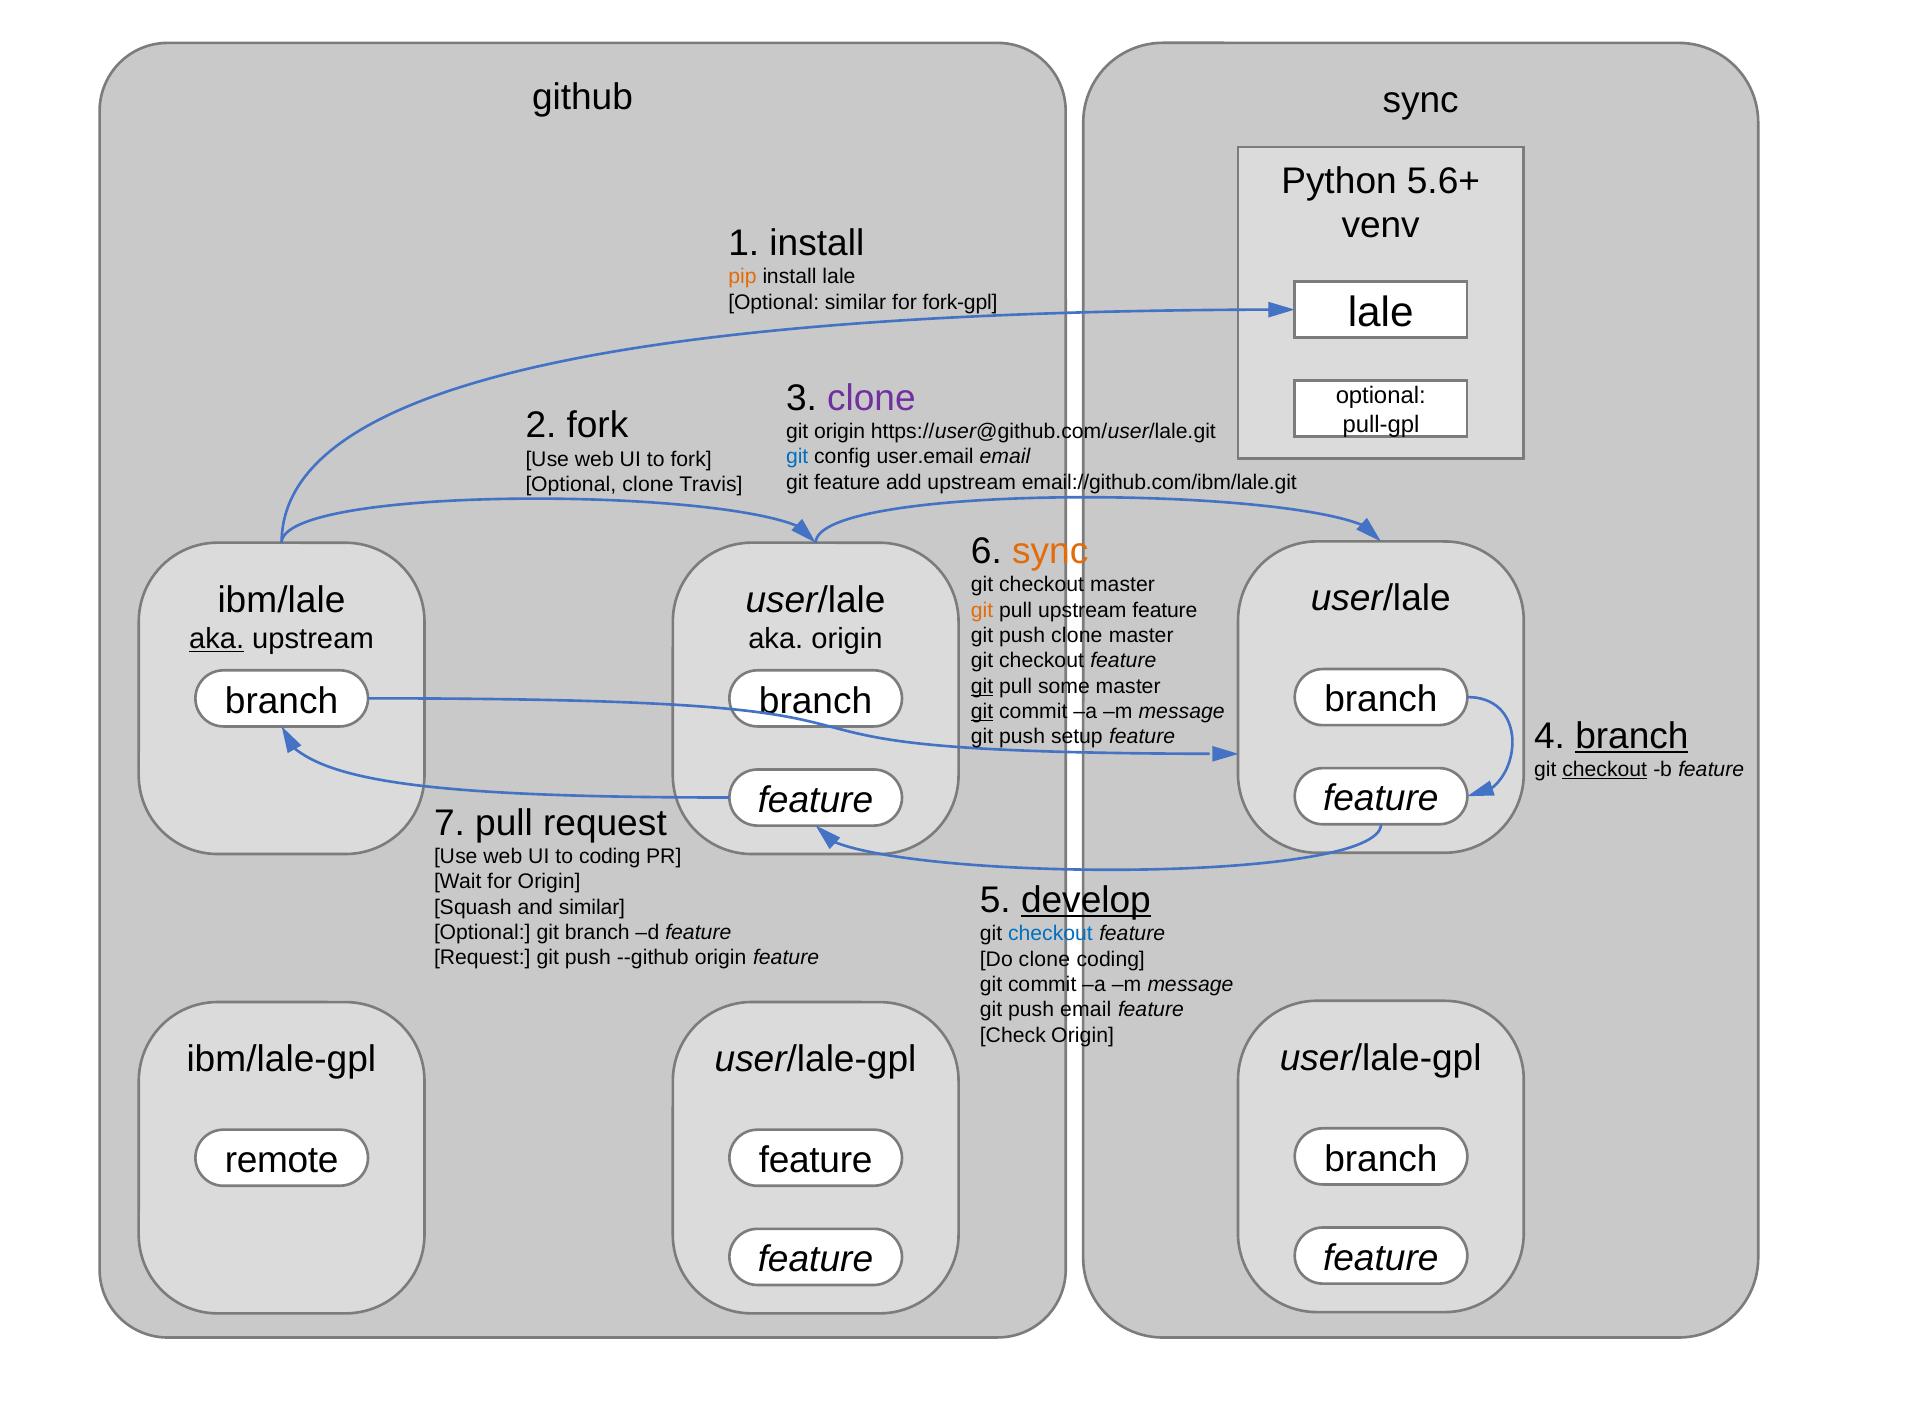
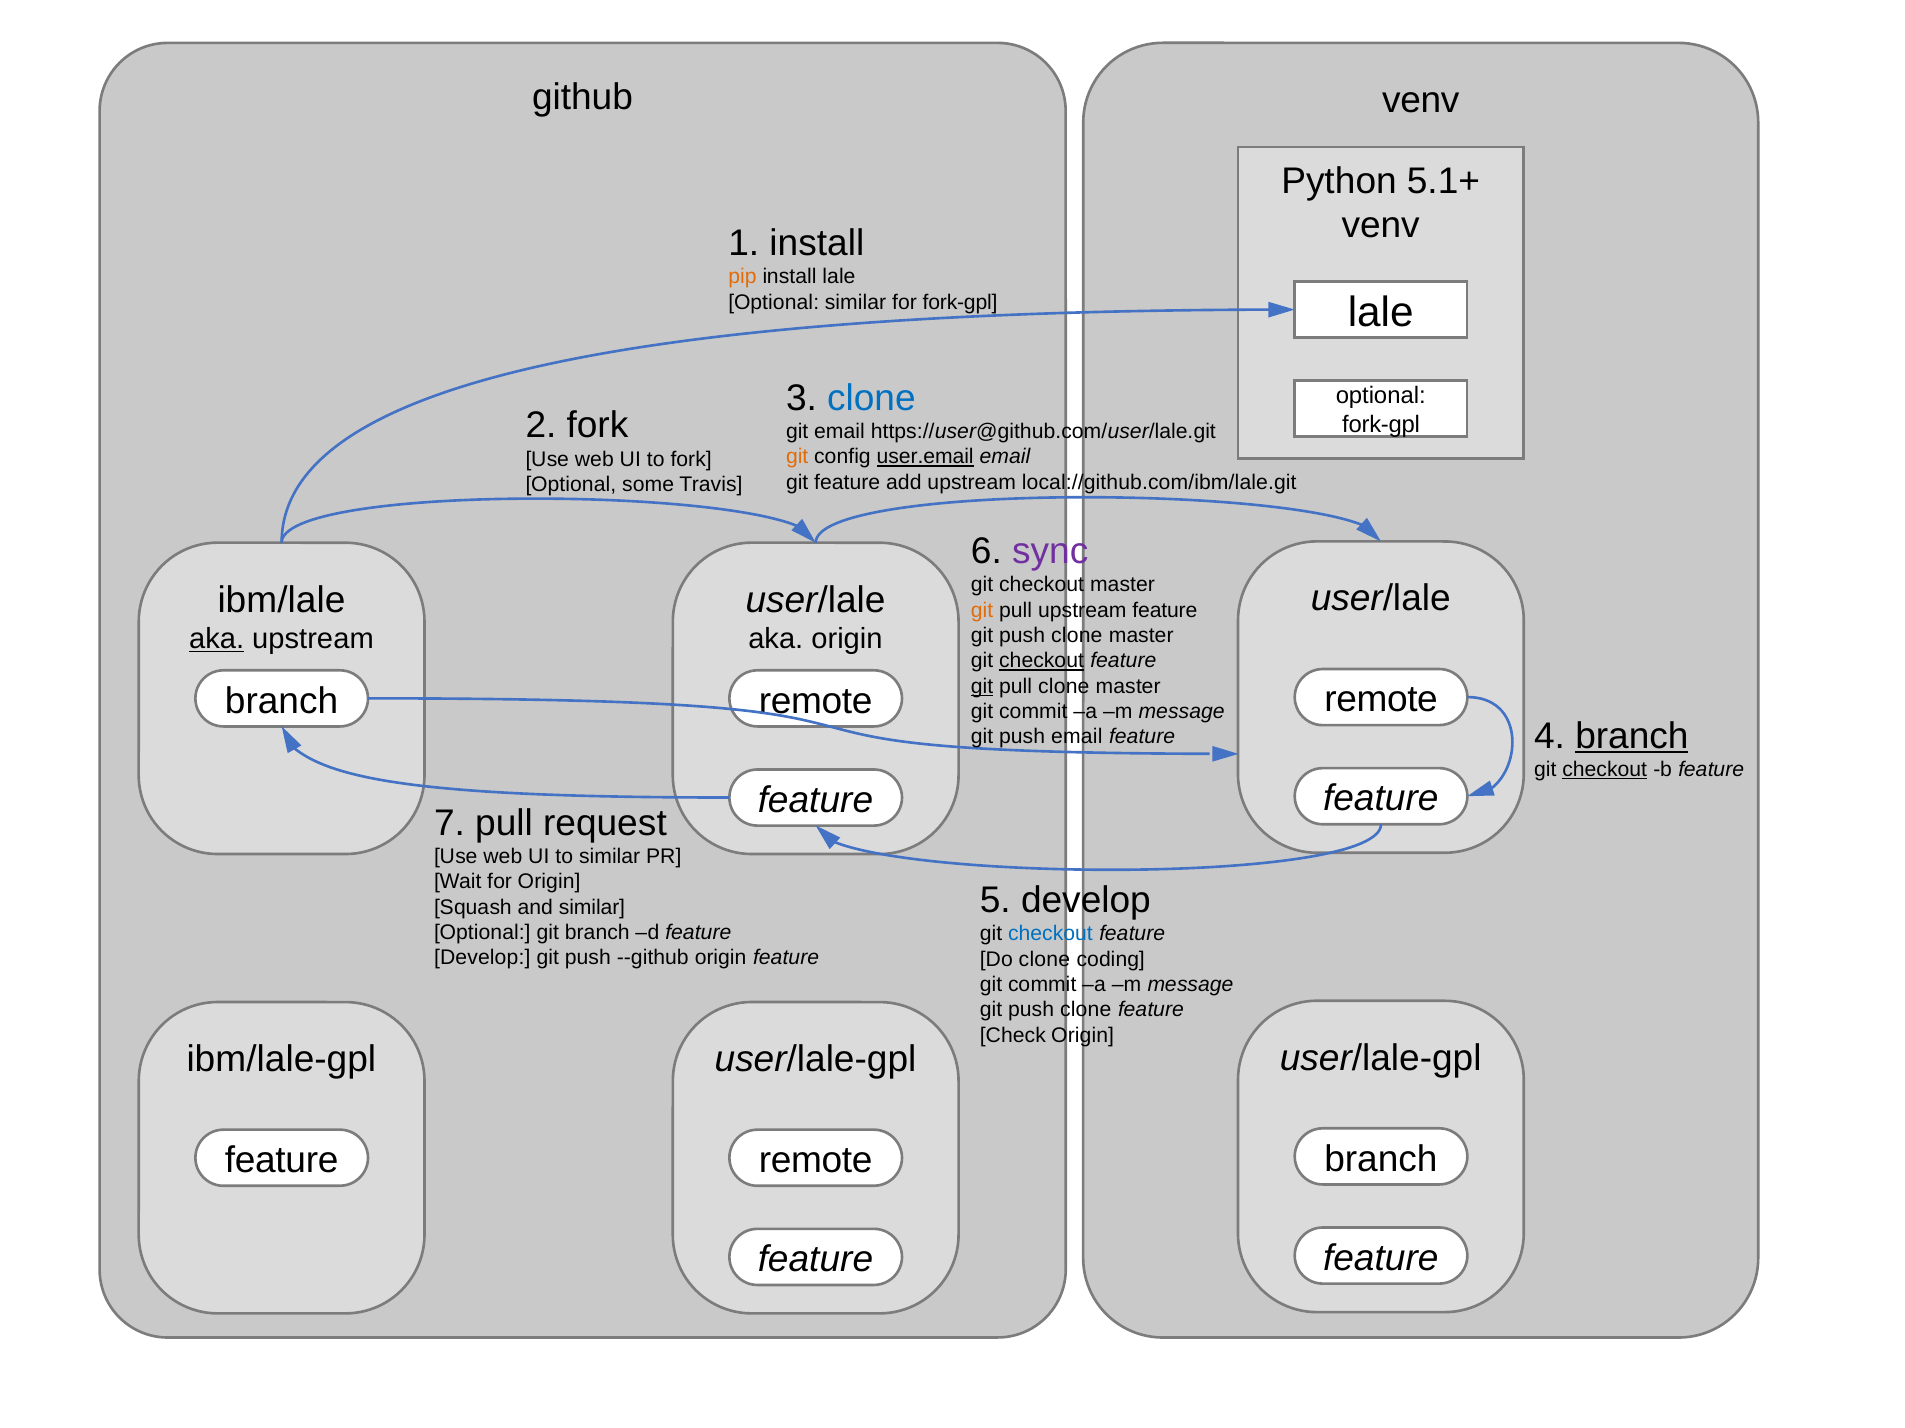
github sync: sync -> venv (1421, 100)
5.6+: 5.6+ -> 5.1+ (1443, 181)
clone colour: purple -> blue (871, 398)
pull-gpl: pull-gpl -> fork-gpl (1381, 425)
git origin: origin -> email (840, 432)
git colour: blue -> orange (797, 457)
user.email underline: none -> present (925, 457)
email://github.com/ibm/lale.git: email://github.com/ibm/lale.git -> local://github.com/ibm/lale.git (1159, 483)
Optional clone: clone -> some (648, 485)
sync colour: orange -> purple (1050, 551)
checkout underline: none -> present (1042, 661)
pull some: some -> clone (1064, 687)
branch: branch -> remote (1381, 700)
branch: branch -> remote (816, 701)
git underline: present -> none (982, 712)
push setup: setup -> email (1077, 737)
to coding: coding -> similar (610, 857)
develop underline: present -> none (1086, 900)
Request: Request -> Develop (482, 958)
email: email -> clone (1086, 1010)
remote: remote -> feature (282, 1161)
feature: feature -> remote (816, 1161)
